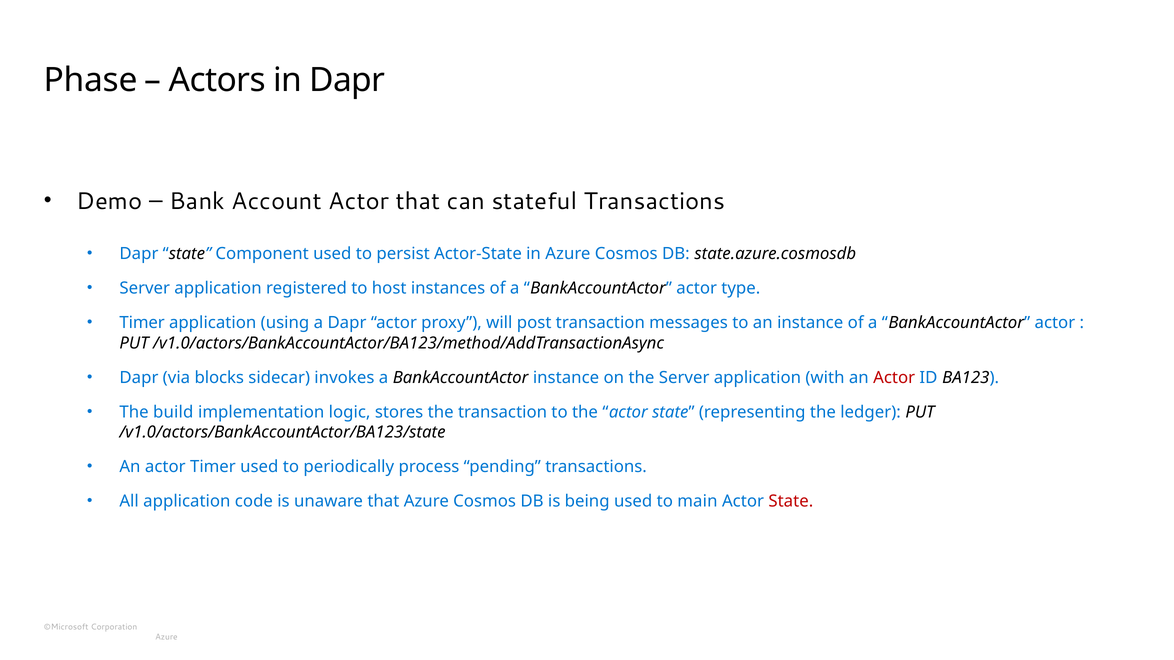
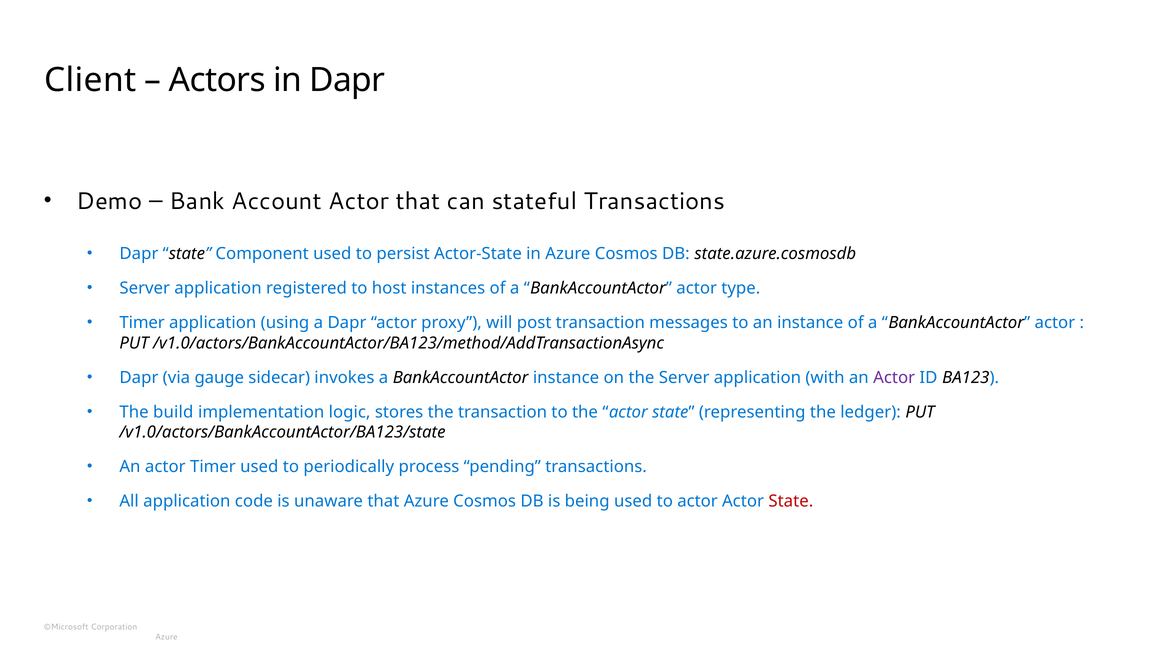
Phase: Phase -> Client (90, 80)
blocks: blocks -> gauge (219, 378)
Actor colour: red -> purple (894, 378)
to main: main -> actor (697, 501)
